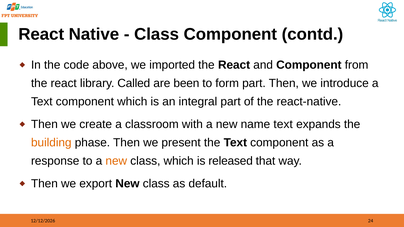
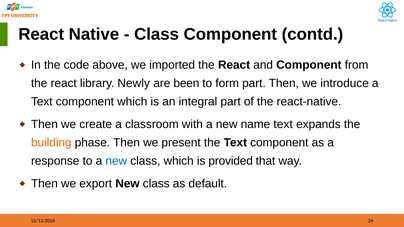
Called: Called -> Newly (134, 83)
new colour: orange -> blue (116, 161)
released: released -> provided (231, 161)
